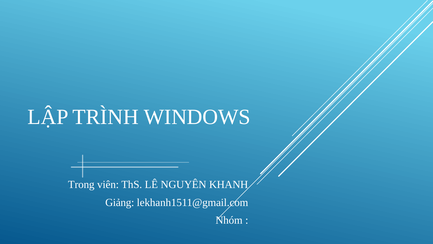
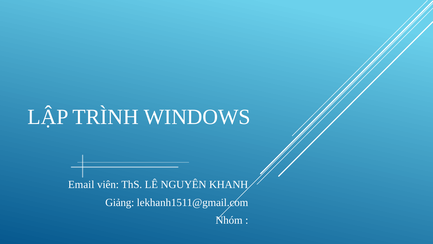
Trong: Trong -> Email (81, 184)
